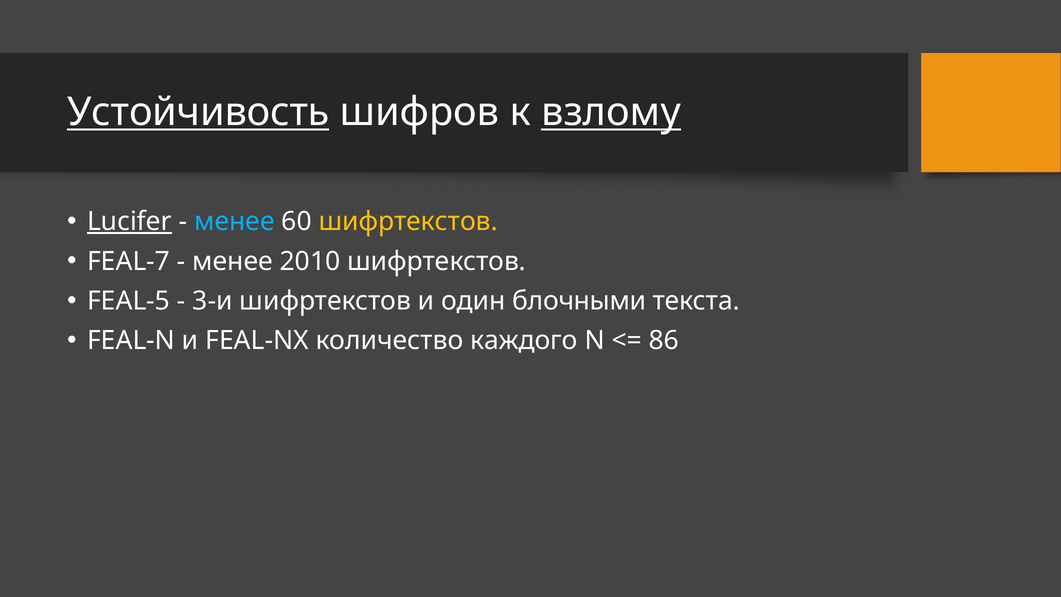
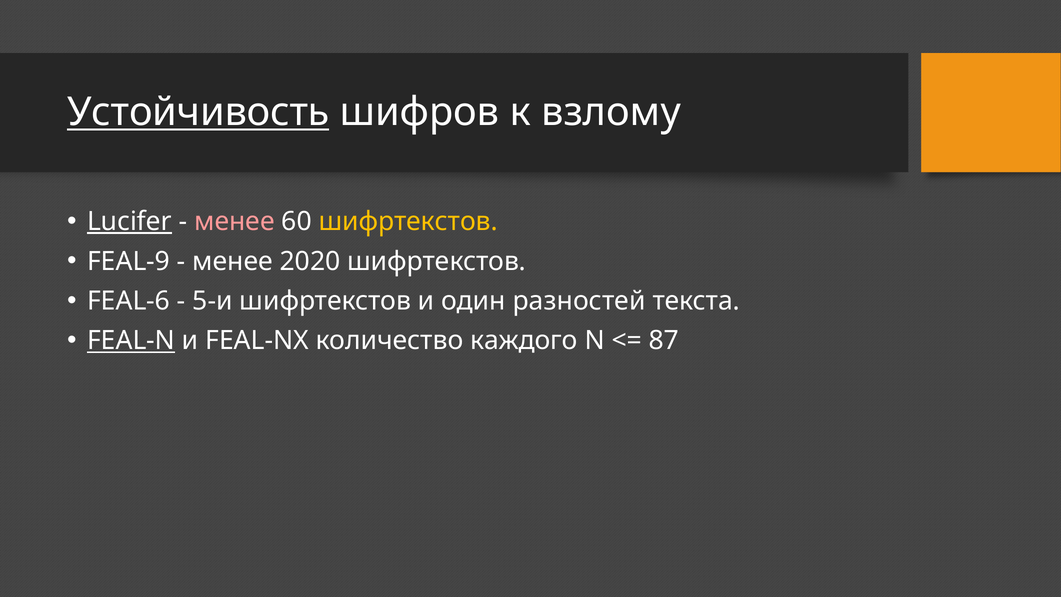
взлому underline: present -> none (611, 112)
менее colour: light blue -> pink (234, 222)
FEAL-7: FEAL-7 -> FEAL-9 (129, 261)
2010: 2010 -> 2020 (310, 261)
FEAL-5: FEAL-5 -> FEAL-6 (129, 301)
3-и: 3-и -> 5-и (212, 301)
блочными: блочными -> разностей (579, 301)
FEAL-N underline: none -> present (131, 341)
86: 86 -> 87 (664, 341)
